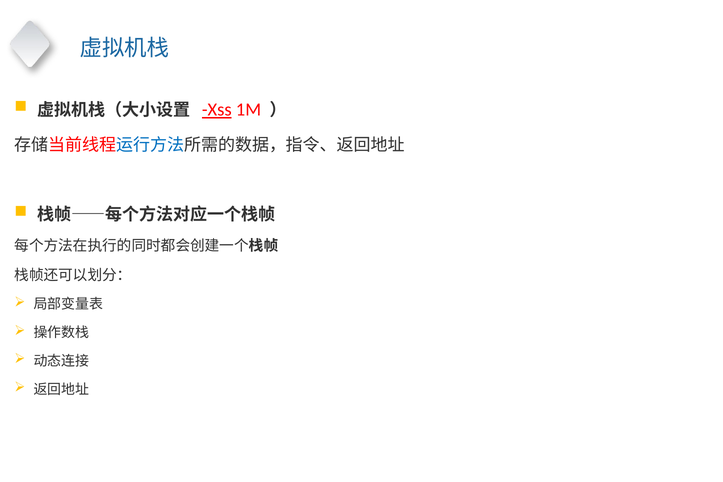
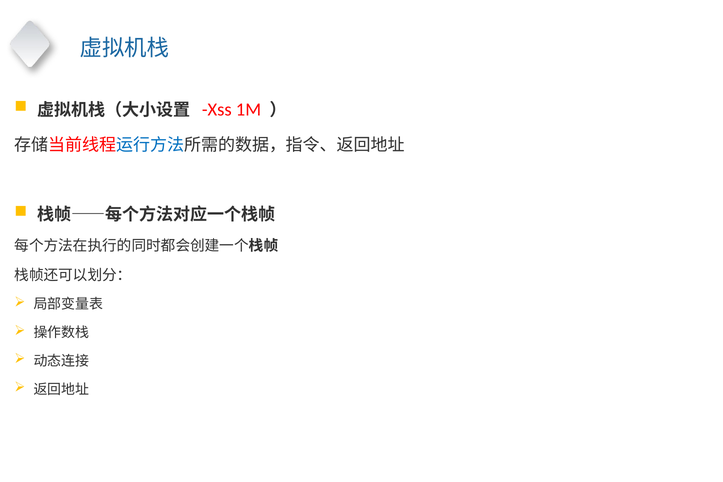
Xss underline: present -> none (217, 110)
